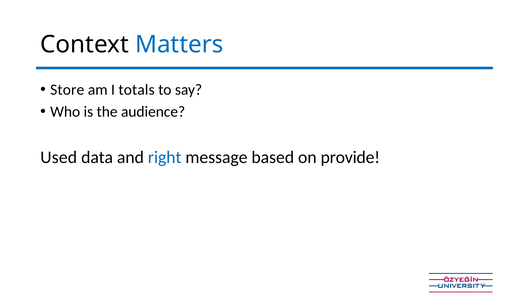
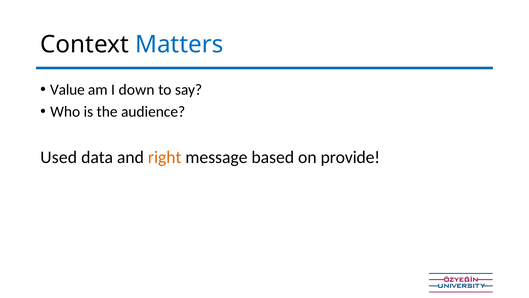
Store: Store -> Value (67, 89)
totals: totals -> down (137, 89)
right colour: blue -> orange (165, 157)
